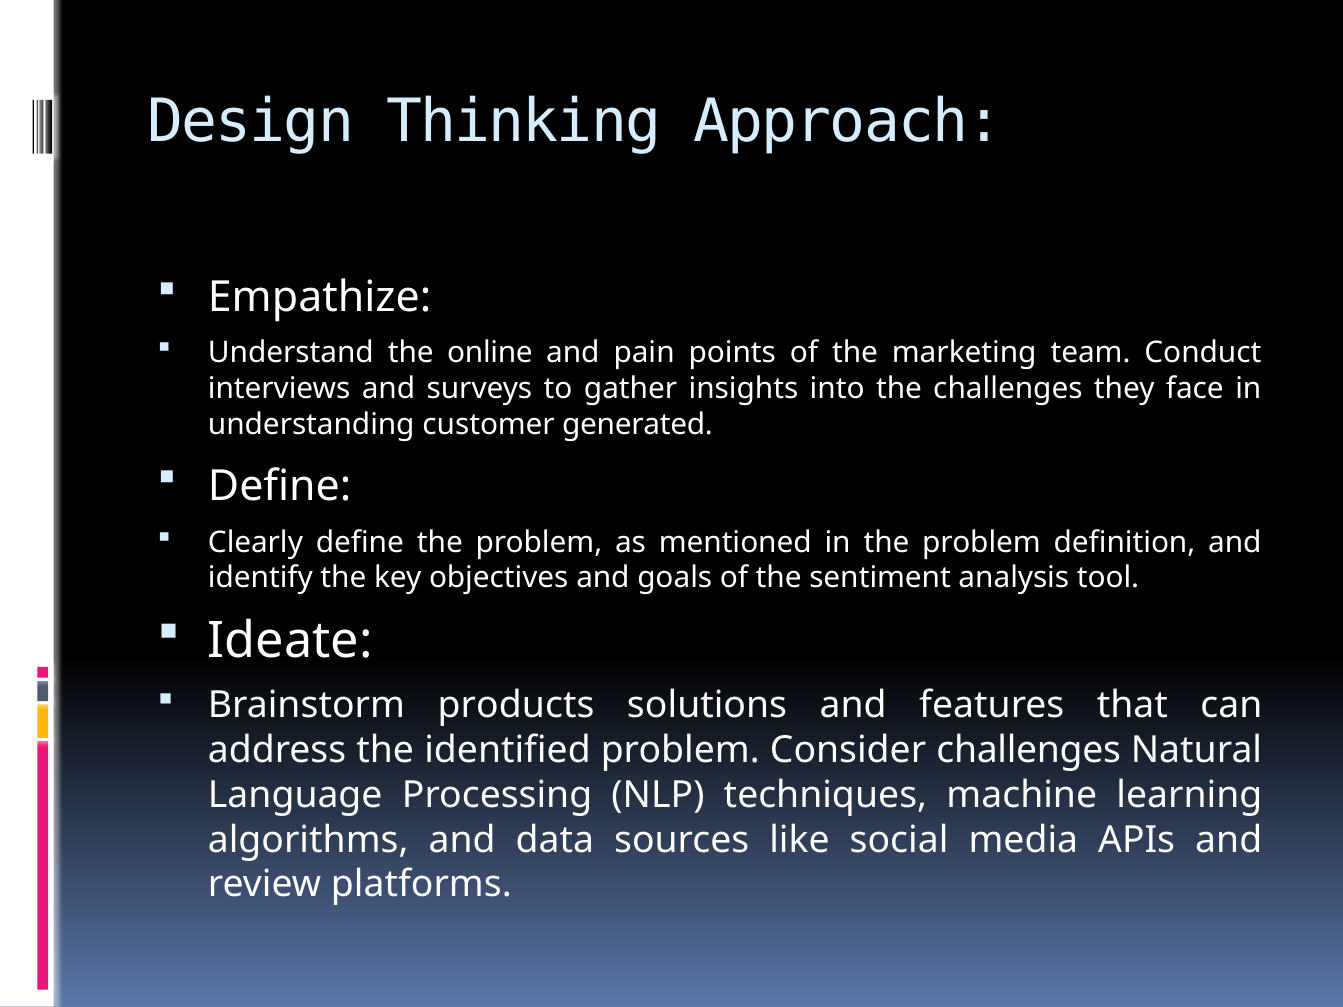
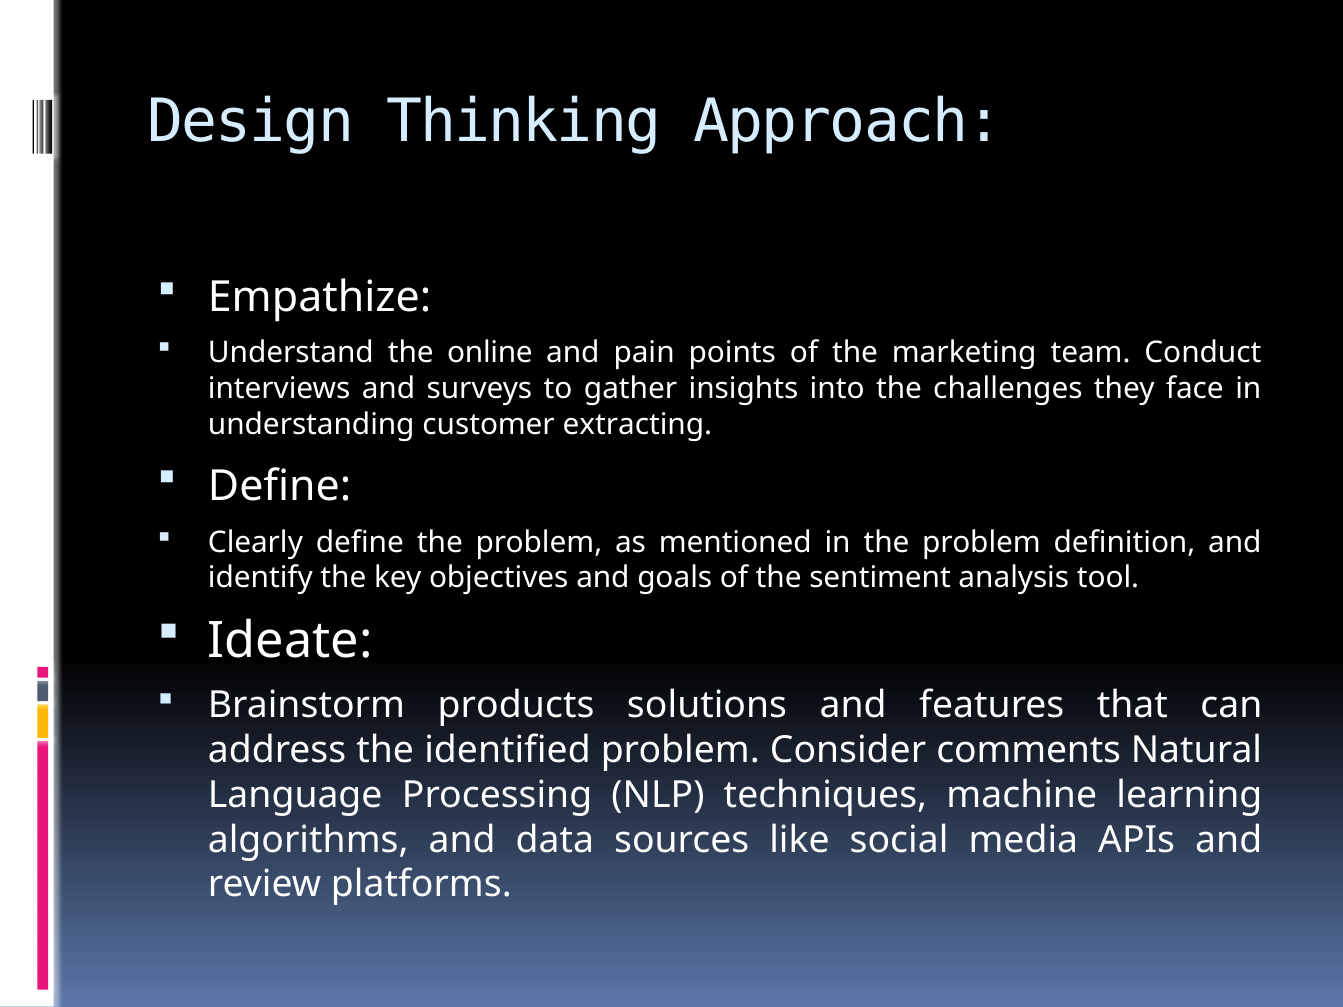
generated: generated -> extracting (637, 425)
Consider challenges: challenges -> comments (1029, 750)
